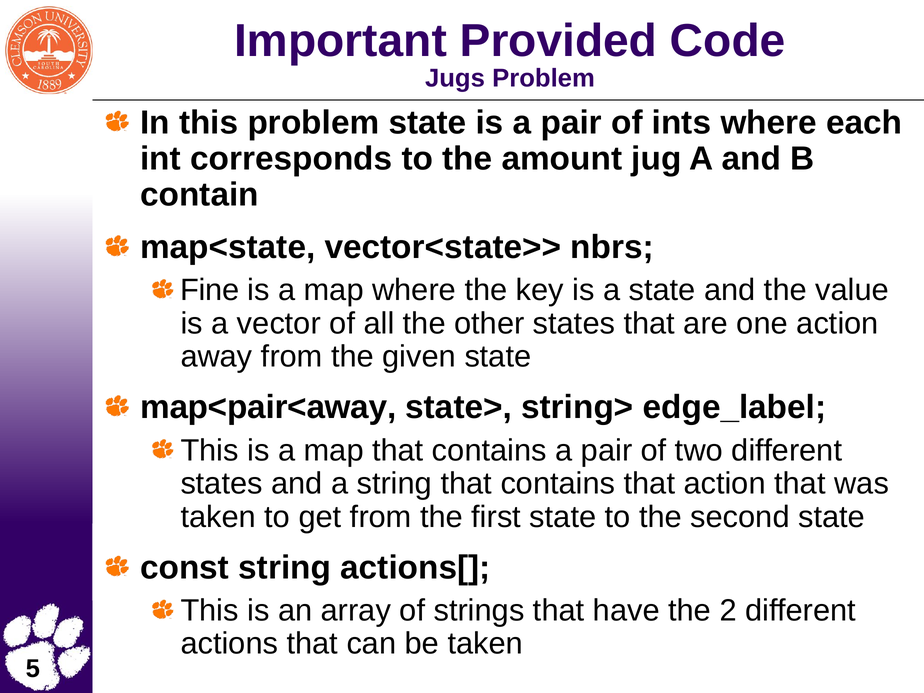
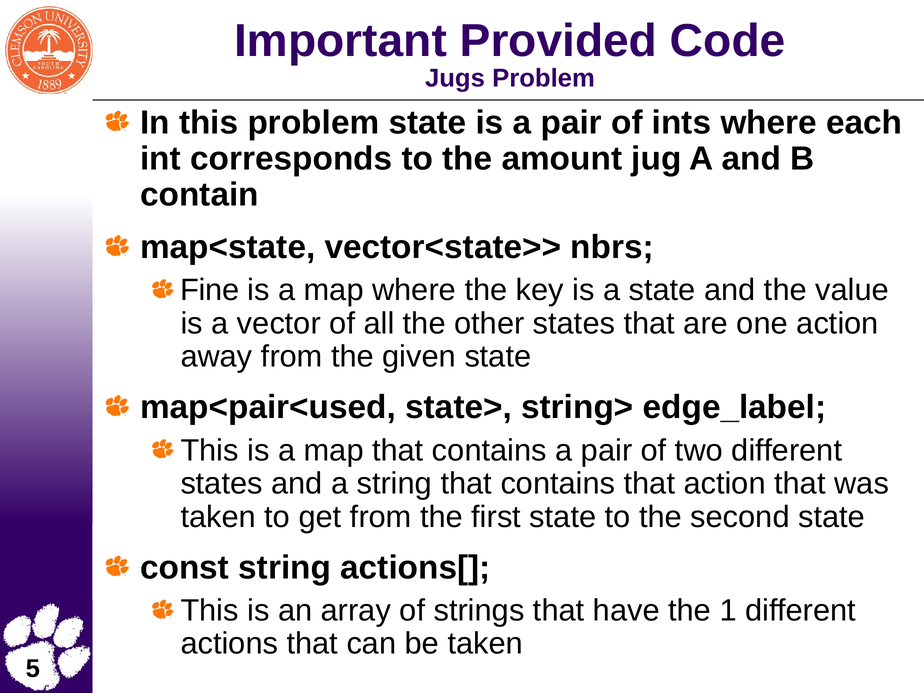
map<pair<away: map<pair<away -> map<pair<used (268, 407)
2: 2 -> 1 (728, 611)
